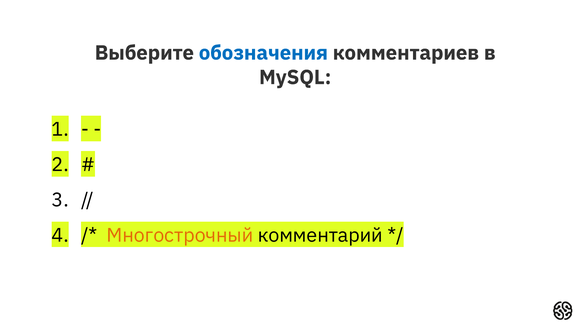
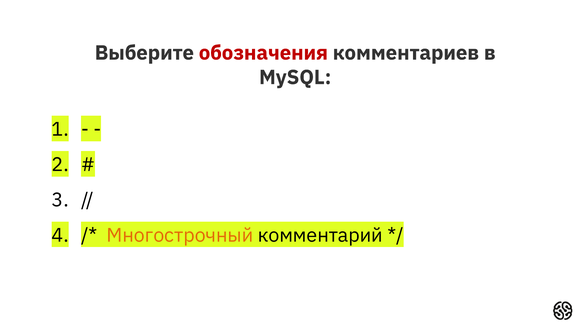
обозначения colour: blue -> red (263, 53)
